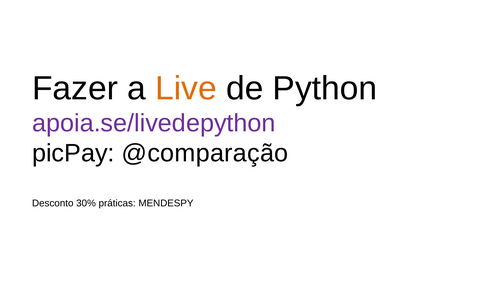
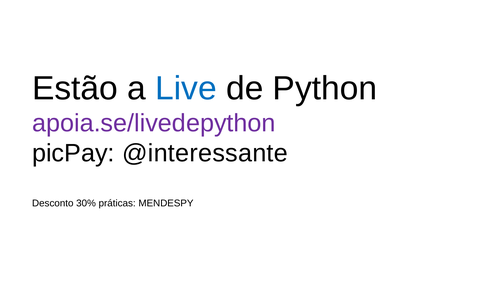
Fazer: Fazer -> Estão (75, 89)
Live colour: orange -> blue (186, 89)
@comparação: @comparação -> @interessante (205, 154)
